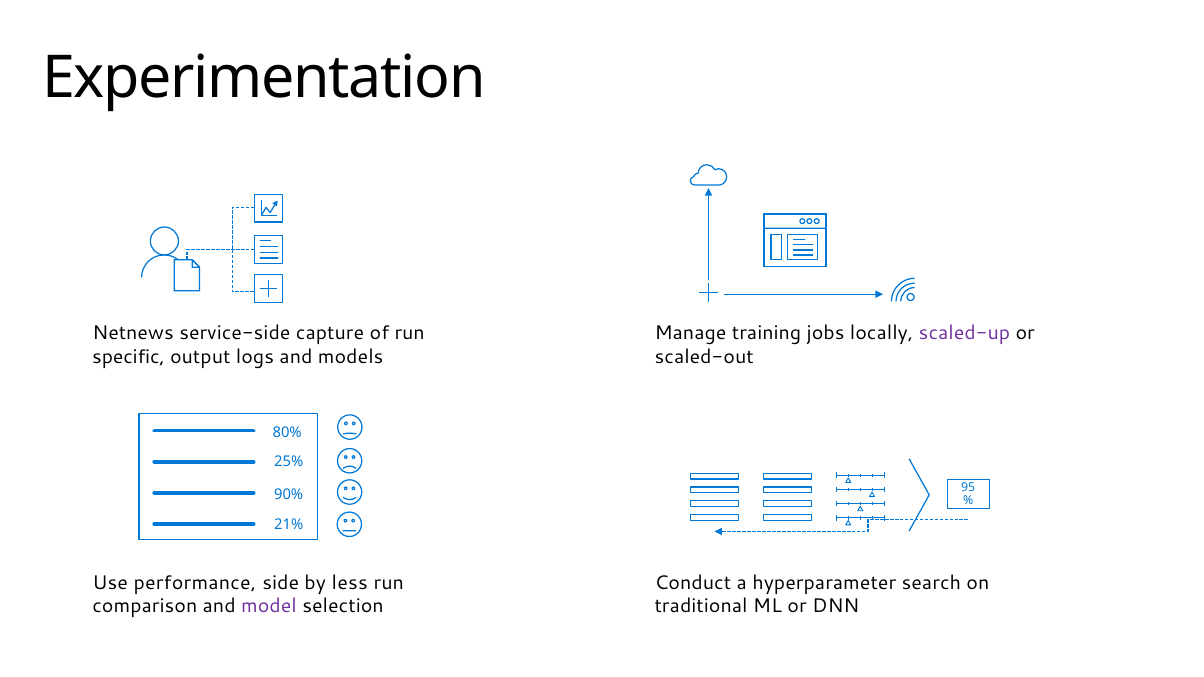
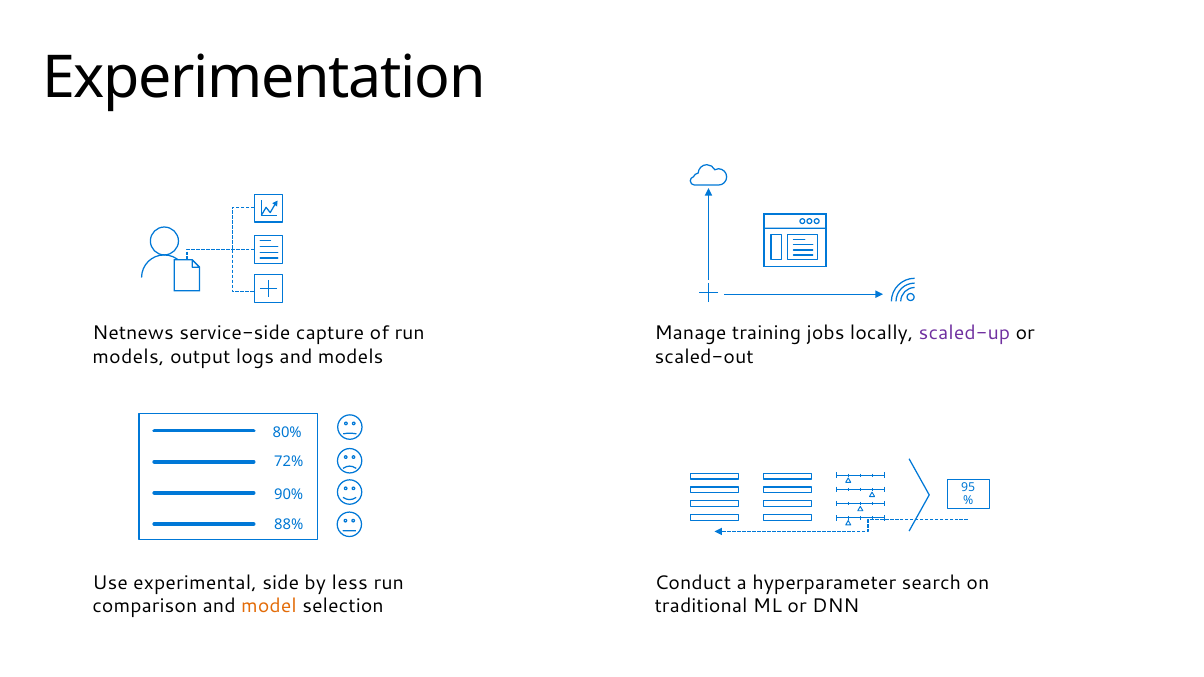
specific: specific -> models (128, 357)
25%: 25% -> 72% (289, 461)
21%: 21% -> 88% (289, 525)
performance: performance -> experimental (195, 583)
model colour: purple -> orange (269, 607)
